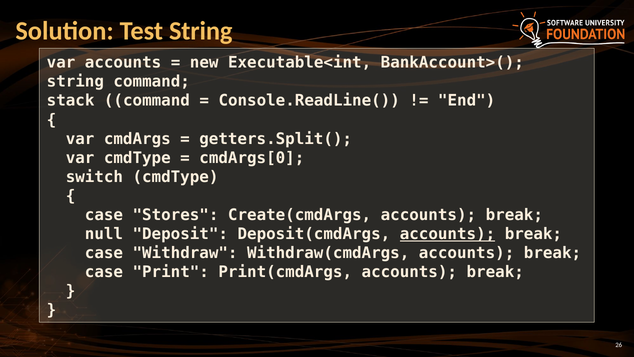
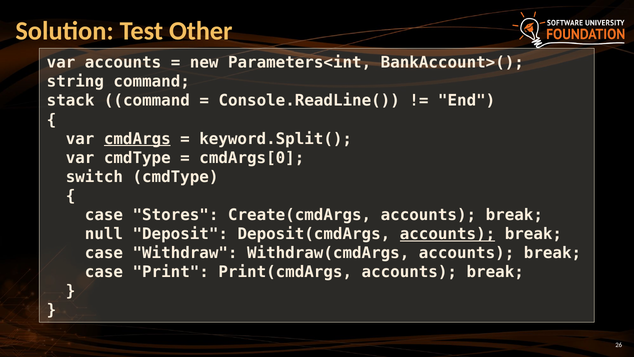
Test String: String -> Other (201, 31)
Executable<int: Executable<int -> Parameters<int (300, 63)
cmdArgs underline: none -> present (137, 139)
getters.Split(: getters.Split( -> keyword.Split( (276, 139)
